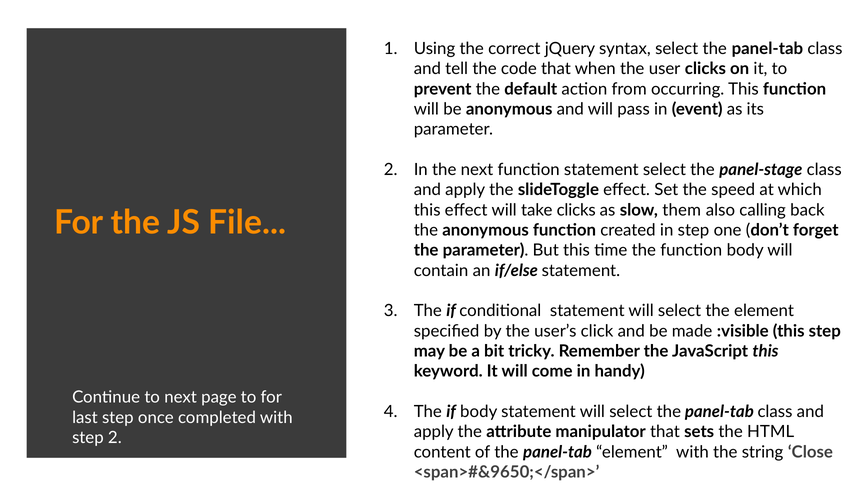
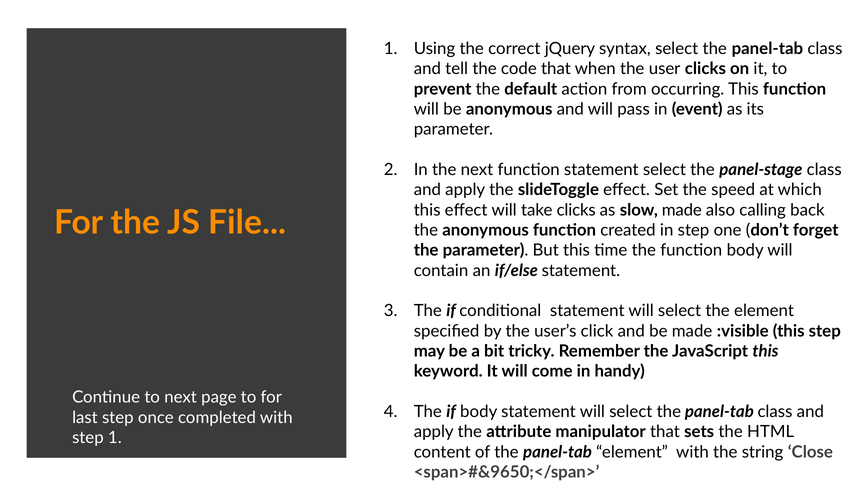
slow them: them -> made (682, 210)
step 2: 2 -> 1 (115, 438)
